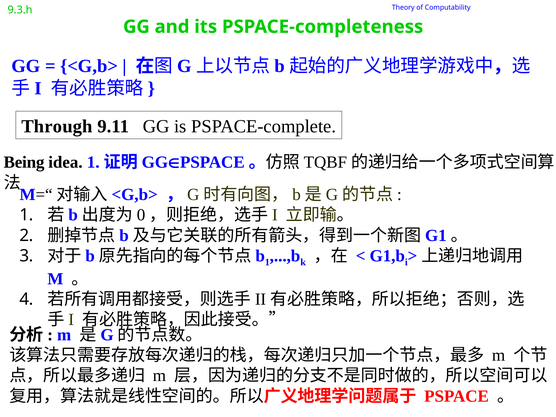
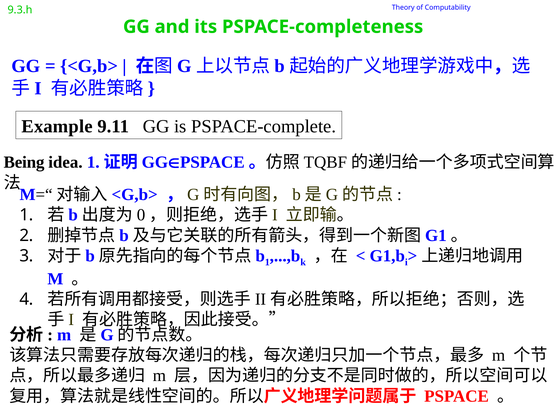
Through: Through -> Example (57, 126)
